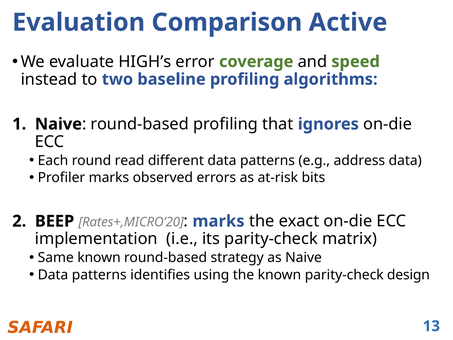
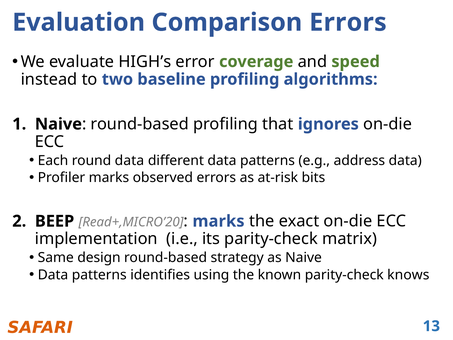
Comparison Active: Active -> Errors (348, 22)
round read: read -> data (129, 160)
Rates+,MICRO’20: Rates+,MICRO’20 -> Read+,MICRO’20 (131, 222)
Same known: known -> design (99, 257)
design: design -> knows (408, 275)
